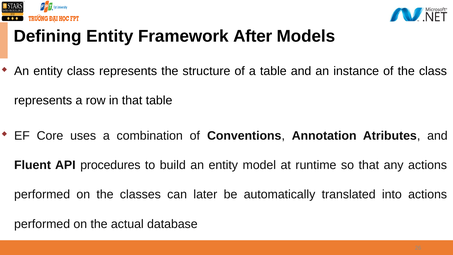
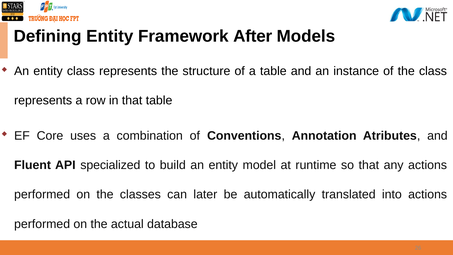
procedures: procedures -> specialized (110, 165)
